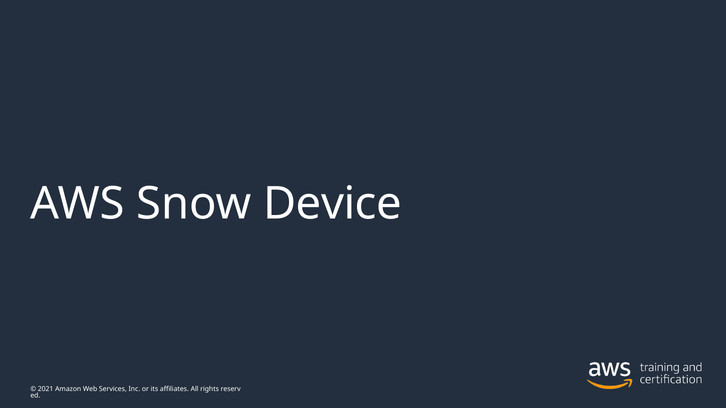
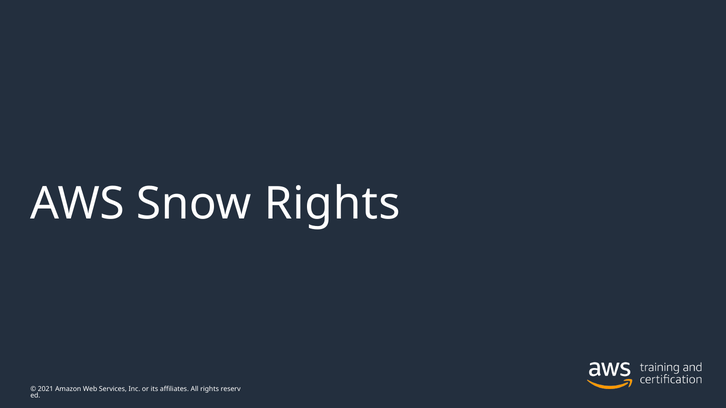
Snow Device: Device -> Rights (332, 204)
